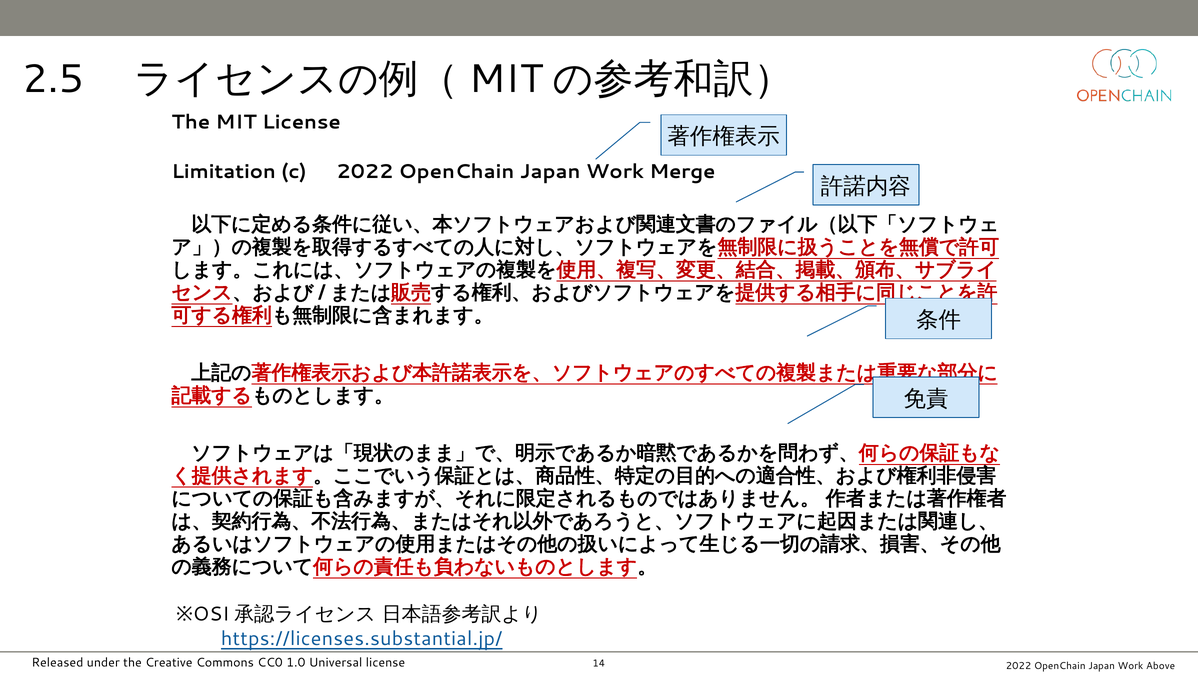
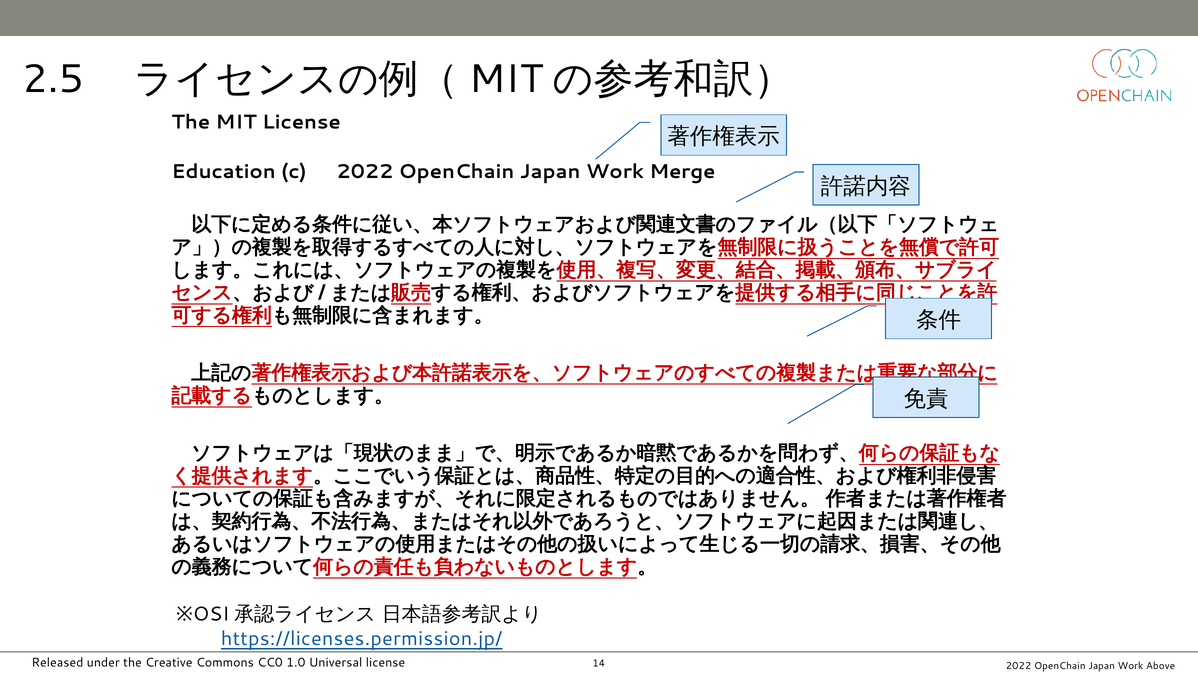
Limitation: Limitation -> Education (224, 172)
https://licenses.substantial.jp/: https://licenses.substantial.jp/ -> https://licenses.permission.jp/ (362, 639)
